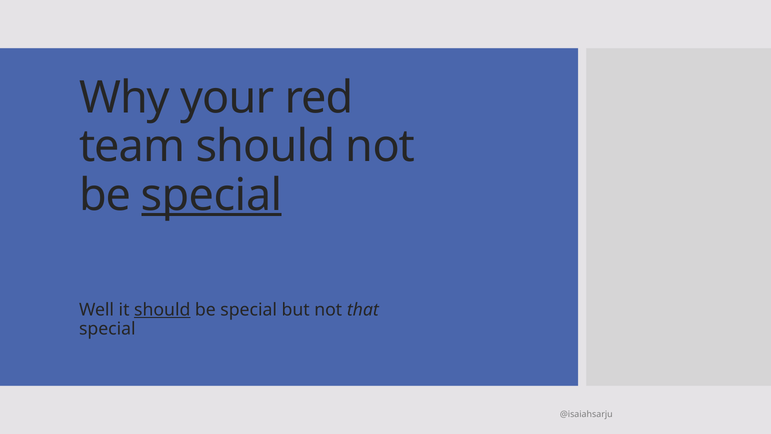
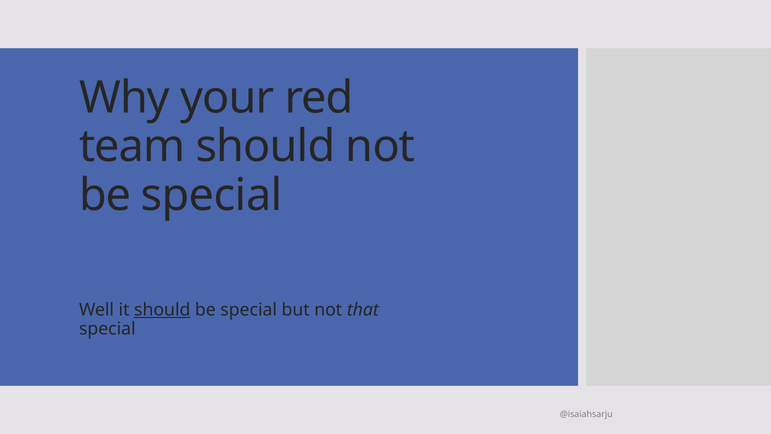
special underline: present -> none (212, 195)
